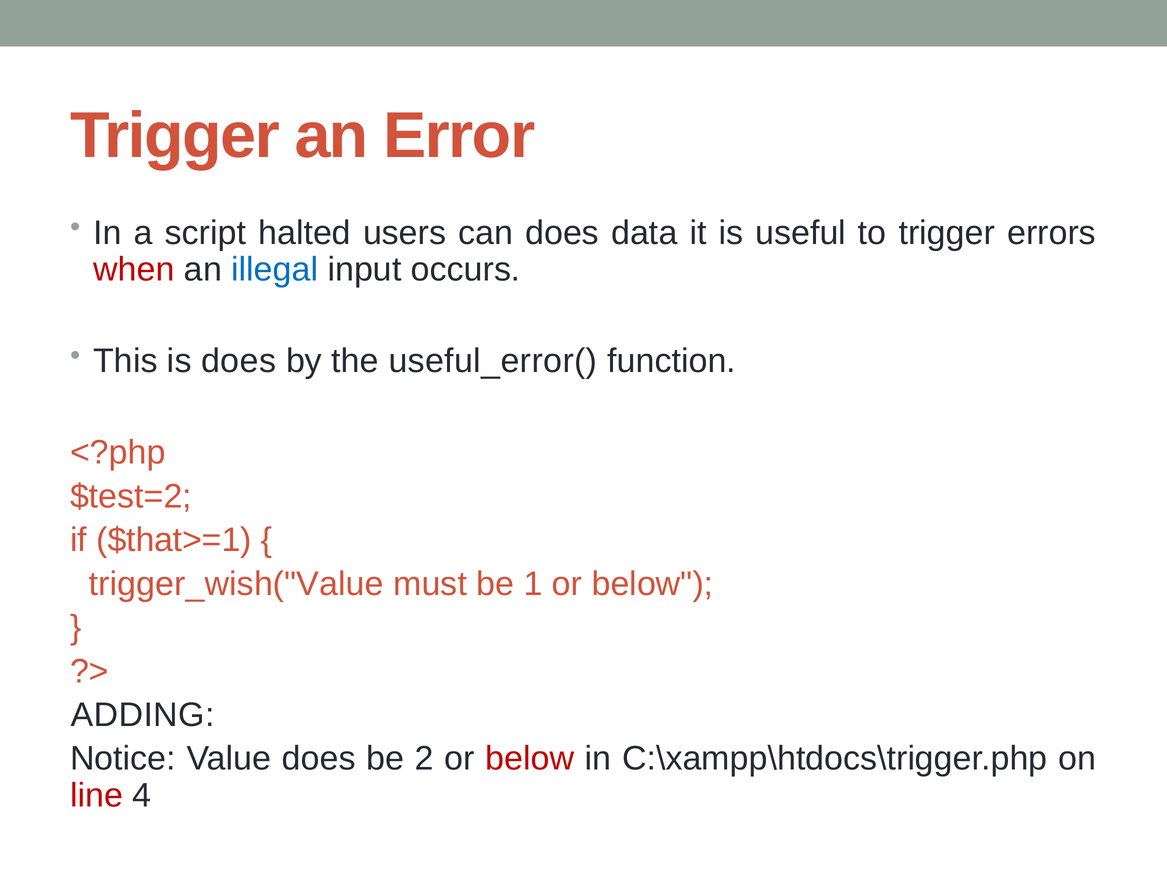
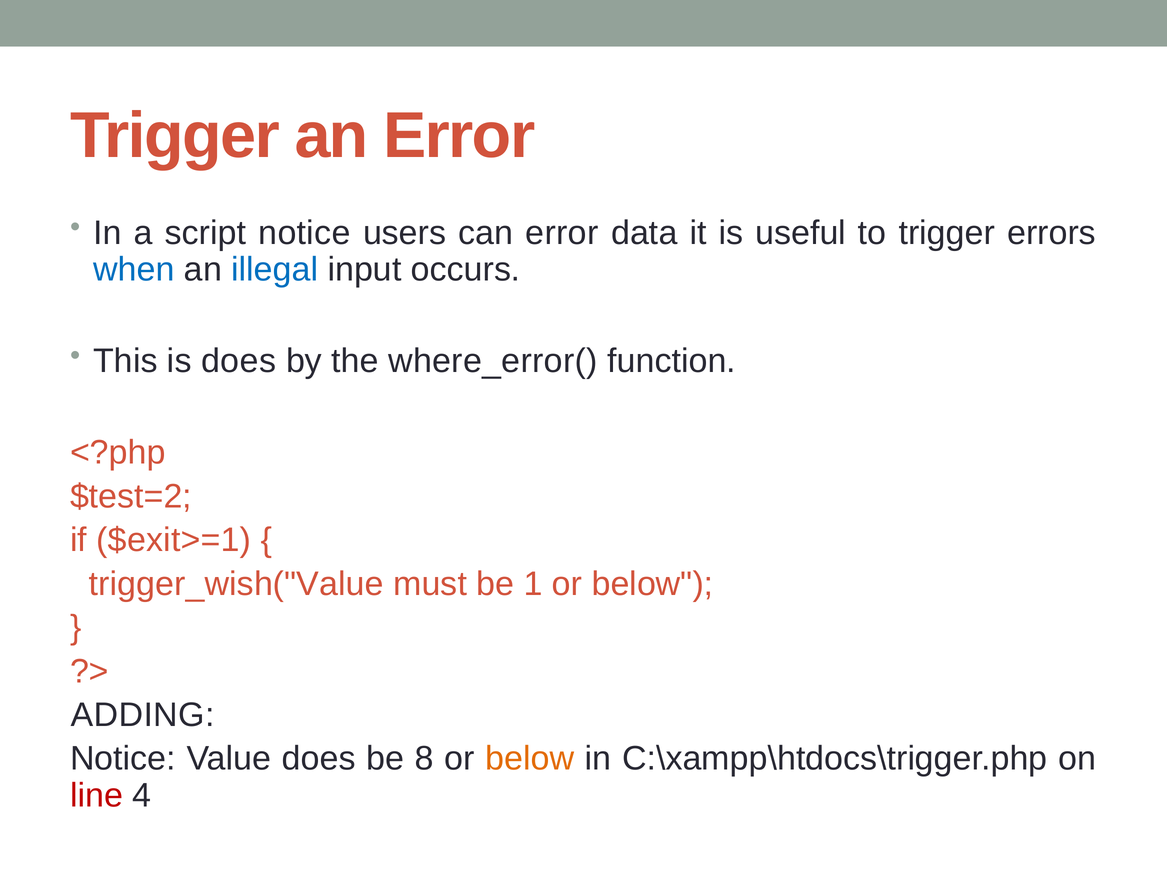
script halted: halted -> notice (304, 233)
can does: does -> error (562, 233)
when colour: red -> blue (134, 270)
useful_error(: useful_error( -> where_error( (493, 361)
$that>=1: $that>=1 -> $exit>=1 (174, 540)
2: 2 -> 8 (424, 759)
below colour: red -> orange (530, 759)
